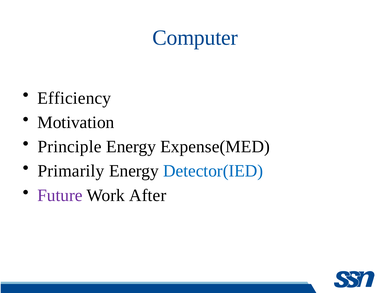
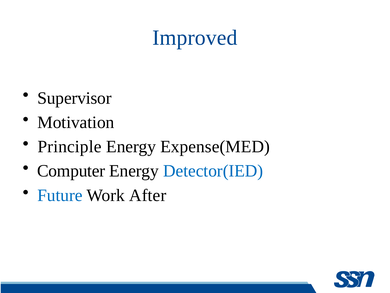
Computer: Computer -> Improved (195, 38)
Efficiency: Efficiency -> Supervisor (74, 98)
Primarily: Primarily -> Computer (71, 171)
Future colour: purple -> blue (60, 195)
